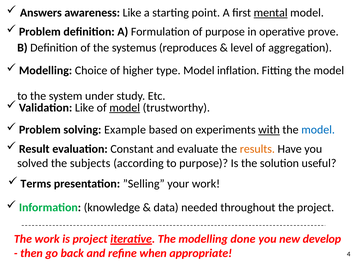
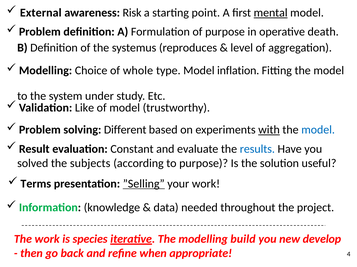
Answers: Answers -> External (41, 13)
awareness Like: Like -> Risk (132, 13)
prove: prove -> death (323, 32)
higher: higher -> whole (138, 71)
model underline: present -> none (125, 108)
Example: Example -> Different (125, 130)
results colour: orange -> blue (257, 149)
”Selling underline: none -> present (144, 184)
is project: project -> species (90, 240)
done: done -> build (243, 240)
